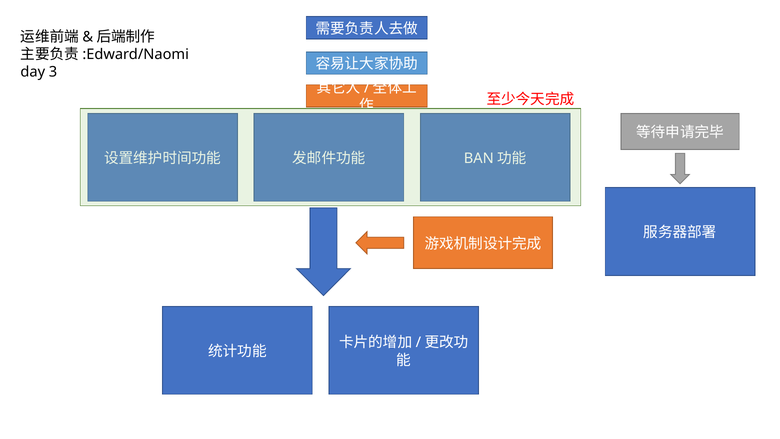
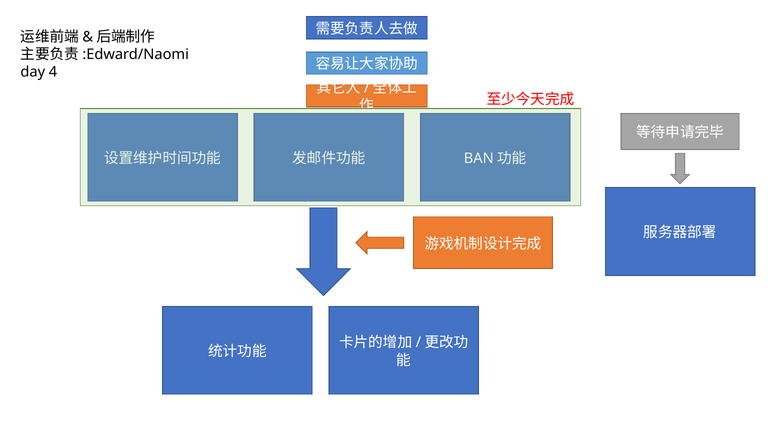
3: 3 -> 4 (53, 72)
